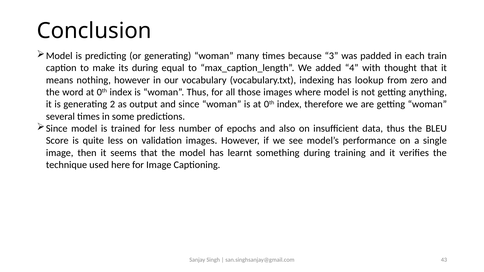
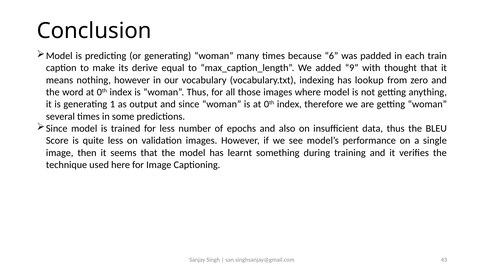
3: 3 -> 6 (331, 56)
its during: during -> derive (145, 68)
4: 4 -> 9 (352, 68)
2: 2 -> 1 (113, 104)
